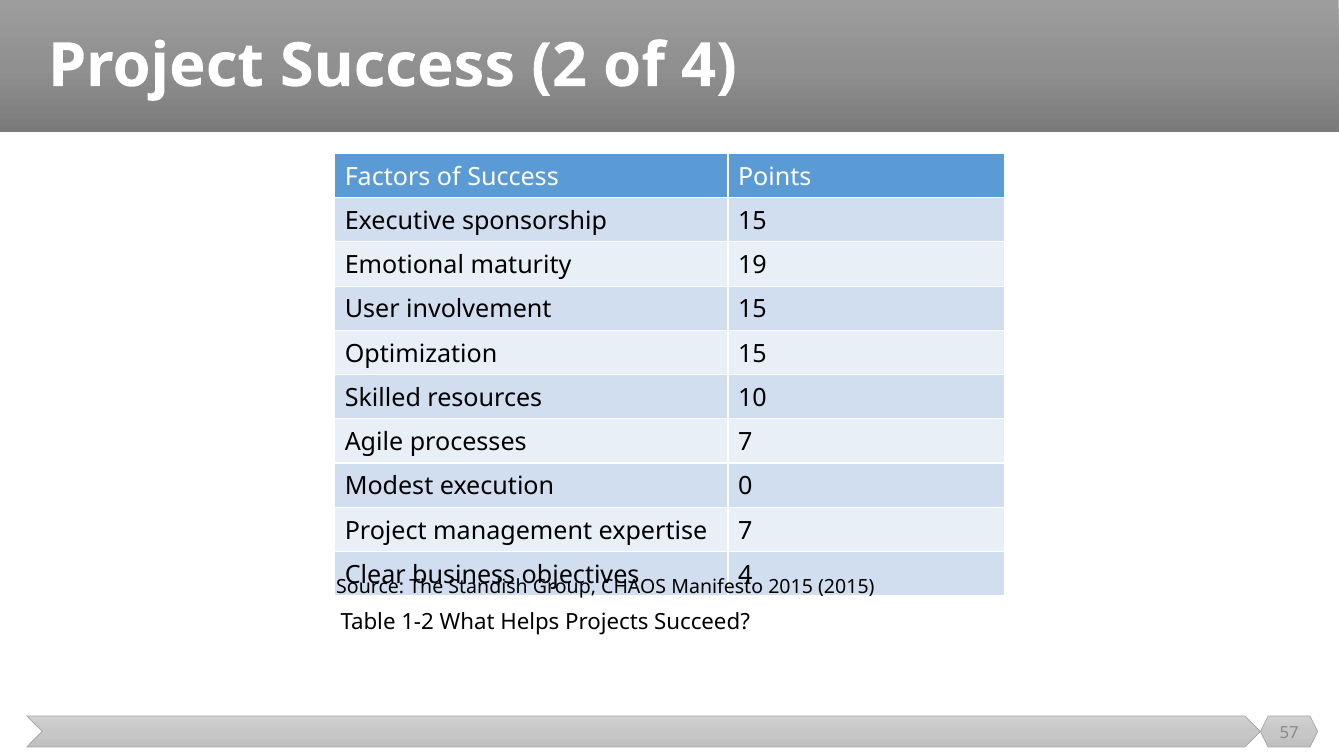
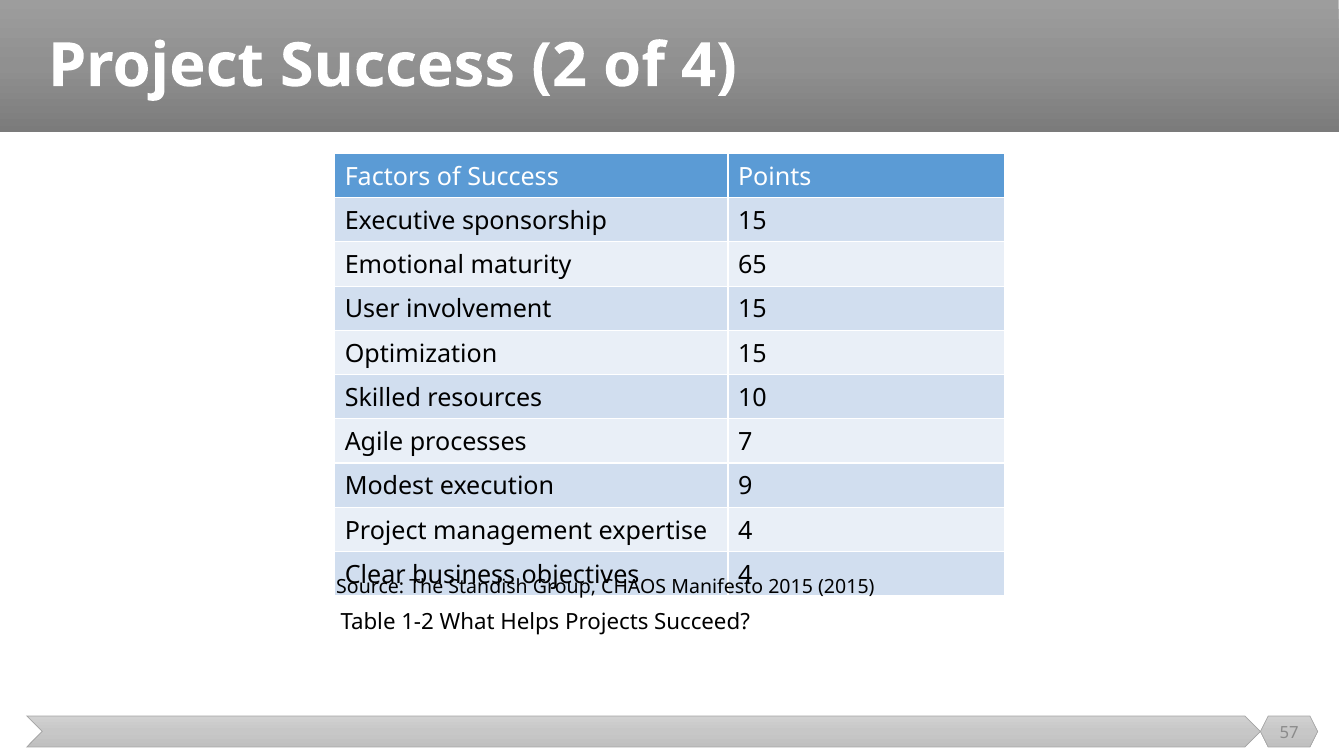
19: 19 -> 65 (752, 265)
0: 0 -> 9 (745, 487)
expertise 7: 7 -> 4 (745, 531)
